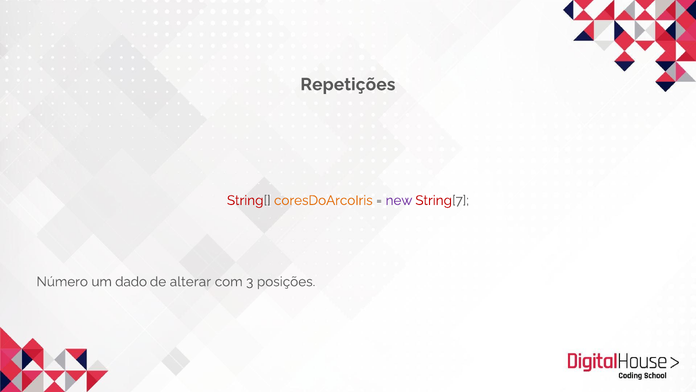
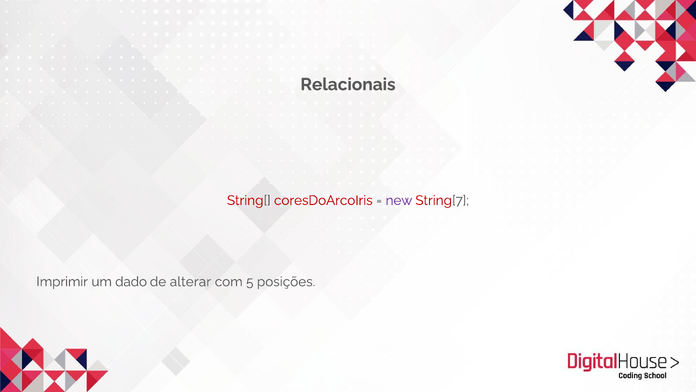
Repetições: Repetições -> Relacionais (348, 84)
coresDoArcoIris colour: orange -> red (323, 200)
Número: Número -> Imprimir (62, 281)
3: 3 -> 5 (250, 281)
